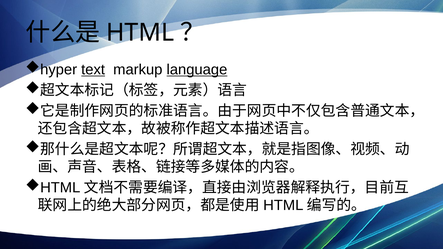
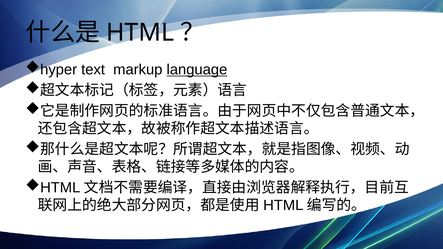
text underline: present -> none (93, 70)
